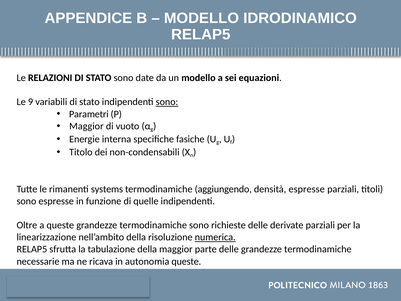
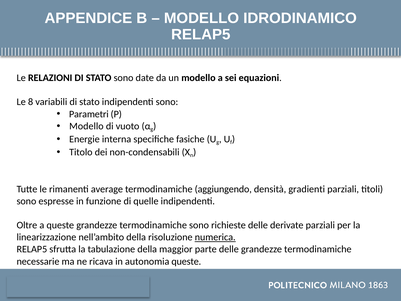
9: 9 -> 8 (31, 102)
sono underline: present -> none (167, 102)
Maggior: Maggior -> Modello (86, 126)
systems: systems -> average (107, 189)
densità espresse: espresse -> gradienti (307, 189)
